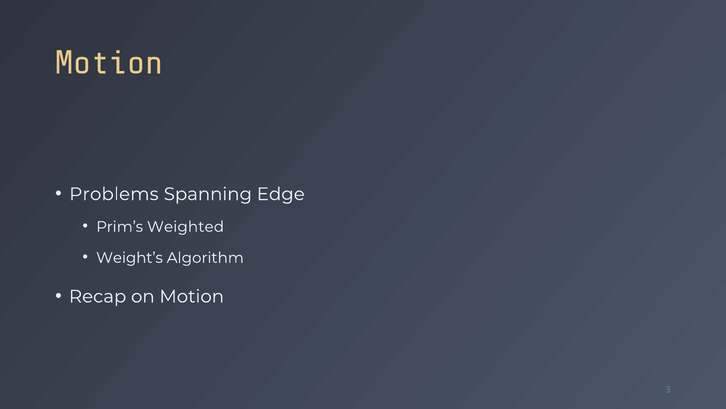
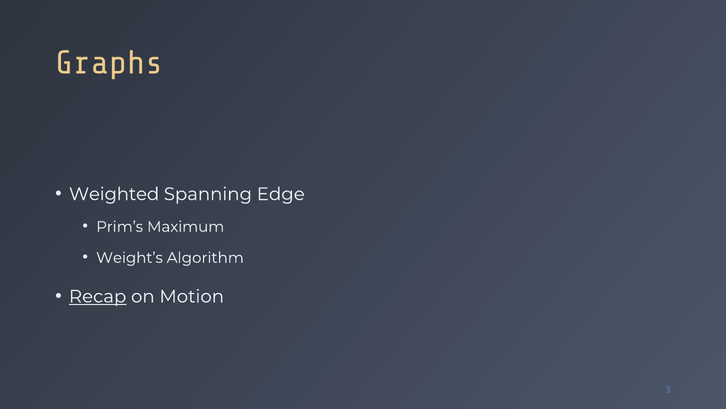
Motion: Motion -> Graphs (109, 63)
Problems: Problems -> Weighted (114, 194)
Weighted: Weighted -> Maximum (186, 226)
Recap underline: none -> present (98, 296)
